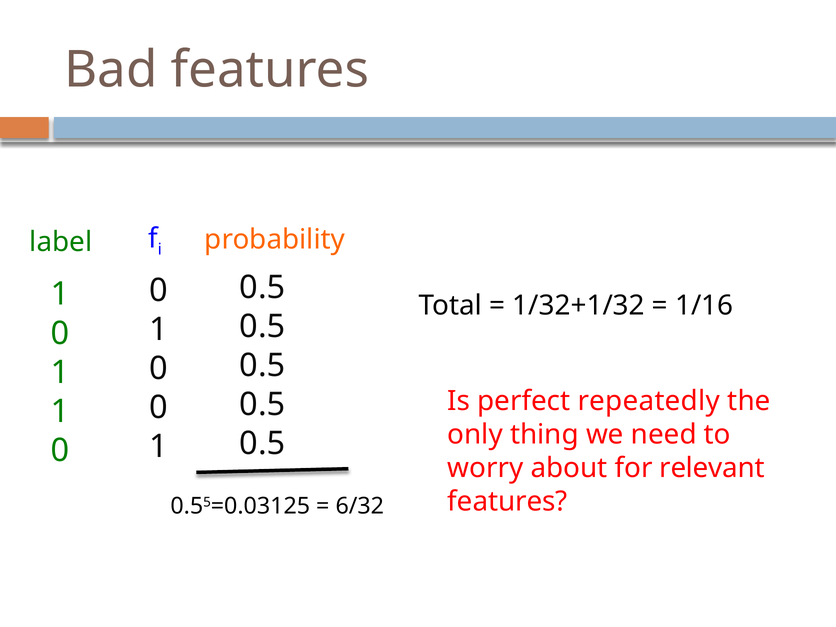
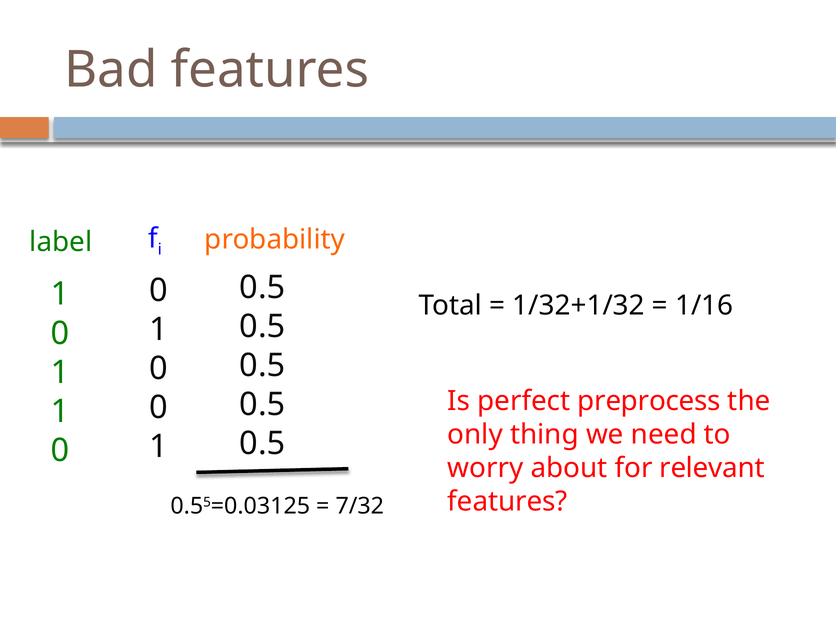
repeatedly: repeatedly -> preprocess (649, 401)
6/32: 6/32 -> 7/32 (360, 506)
